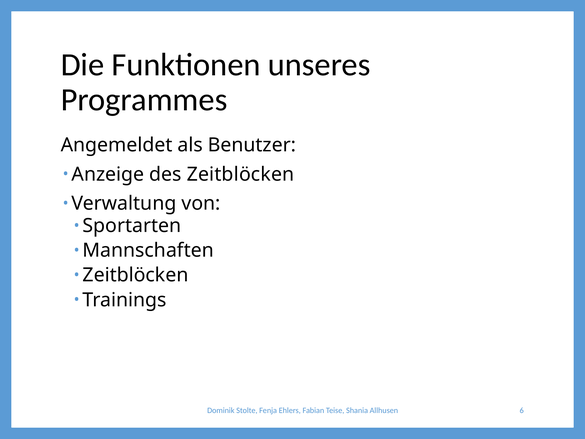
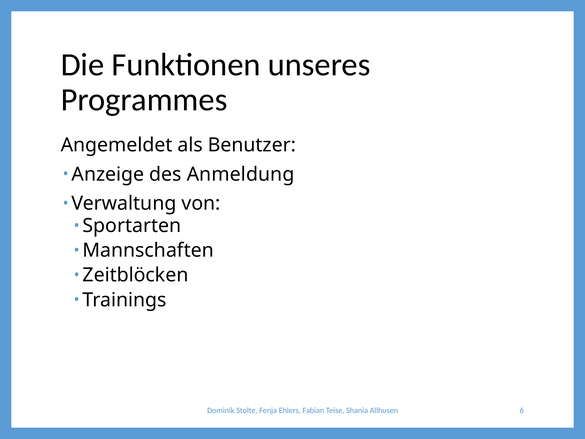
des Zeitblöcken: Zeitblöcken -> Anmeldung (241, 174)
